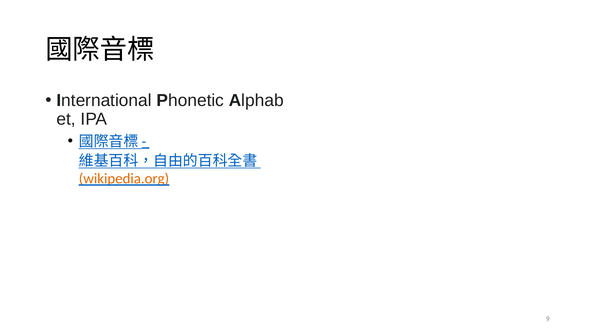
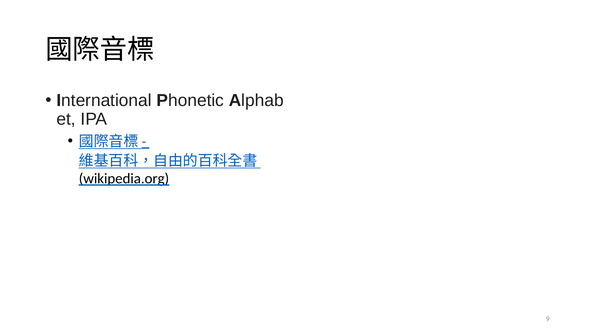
wikipedia.org colour: orange -> black (124, 179)
